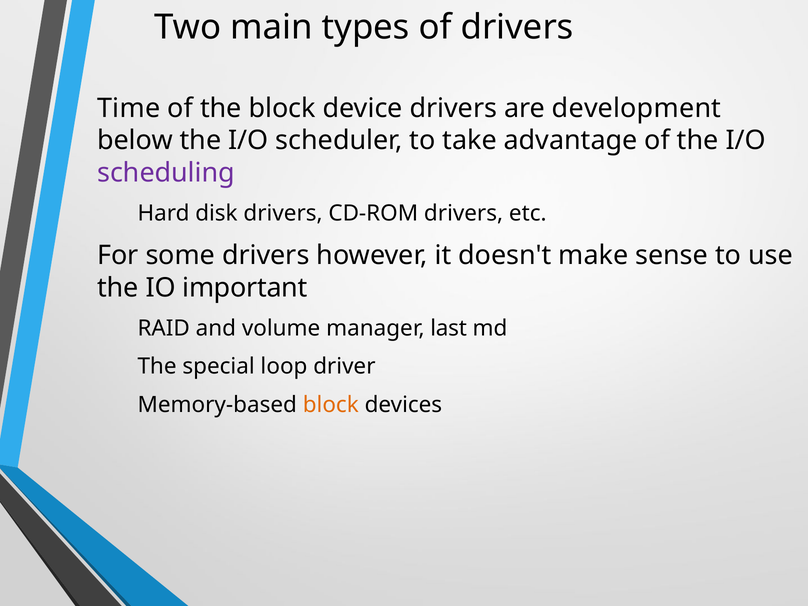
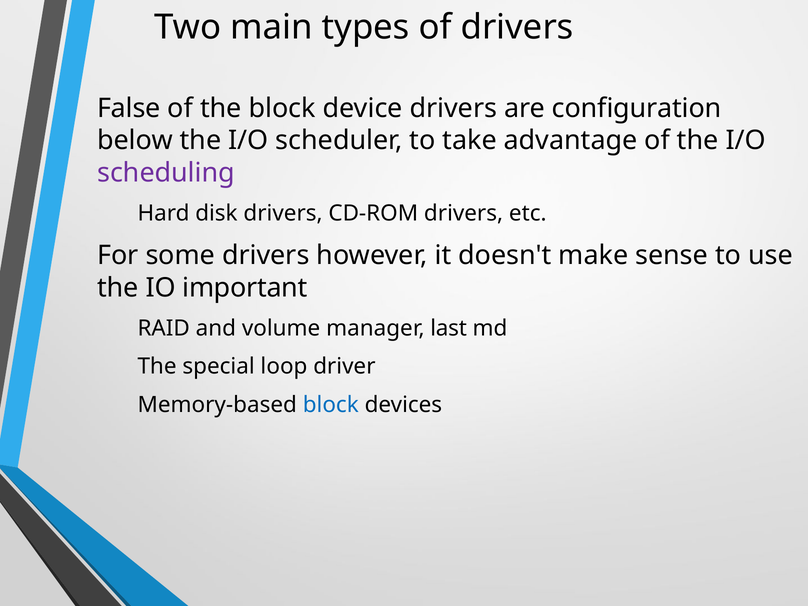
Time: Time -> False (129, 108)
development: development -> configuration (637, 108)
block colour: orange -> blue (331, 405)
